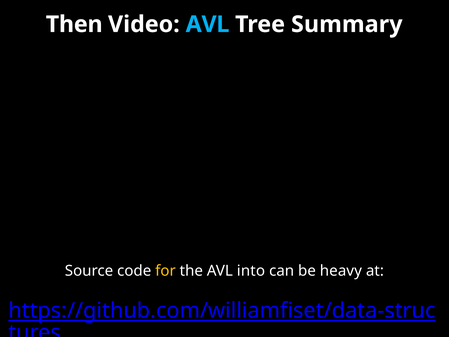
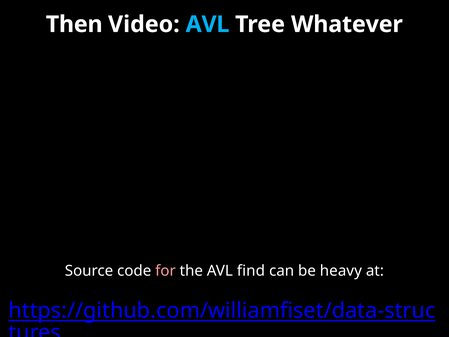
Summary: Summary -> Whatever (347, 24)
for colour: yellow -> pink (165, 271)
into: into -> find (251, 271)
